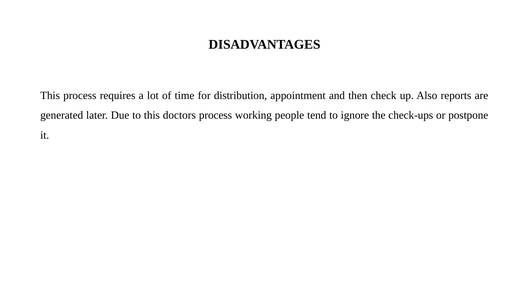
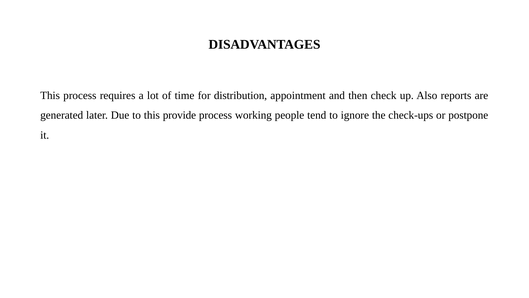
doctors: doctors -> provide (179, 115)
